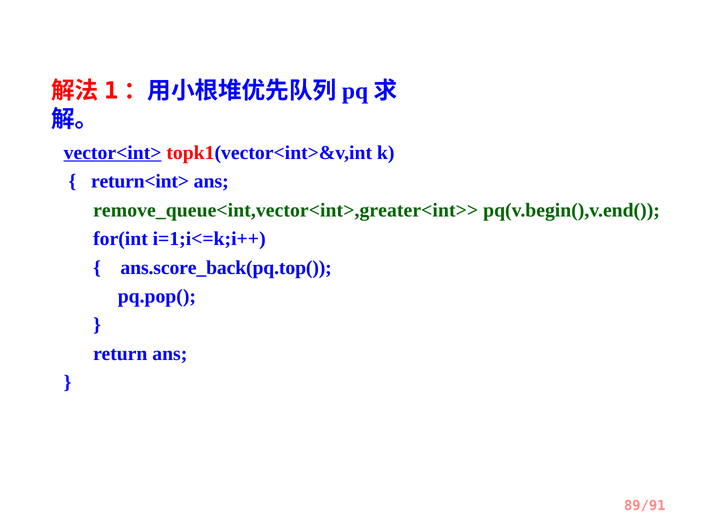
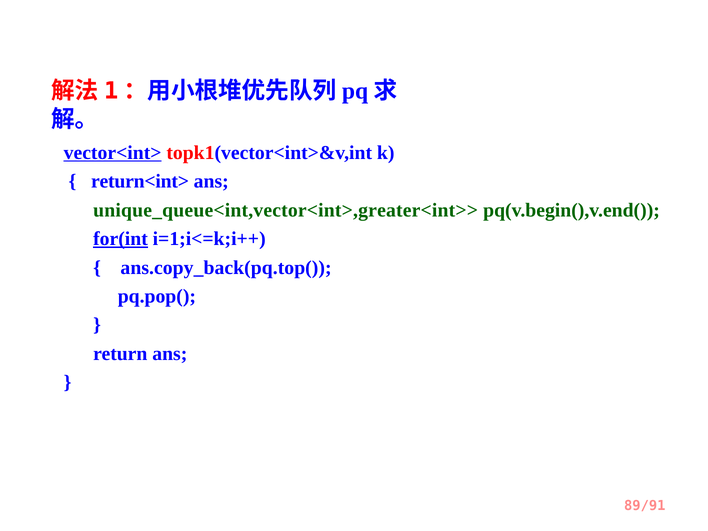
remove_queue<int,vector<int>,greater<int>>: remove_queue<int,vector<int>,greater<int>> -> unique_queue<int,vector<int>,greater<int>> (286, 210)
for(int underline: none -> present (120, 239)
ans.score_back(pq.top(: ans.score_back(pq.top( -> ans.copy_back(pq.top( (226, 268)
